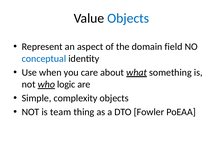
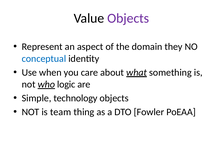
Objects colour: blue -> purple (128, 18)
field: field -> they (173, 47)
complexity: complexity -> technology (76, 98)
